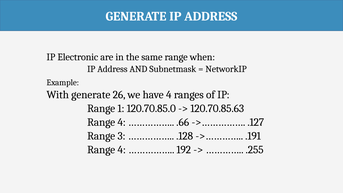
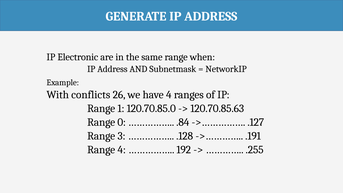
With generate: generate -> conflicts (91, 95)
4: 4 -> 0 (122, 122)
.66: .66 -> .84 (183, 122)
